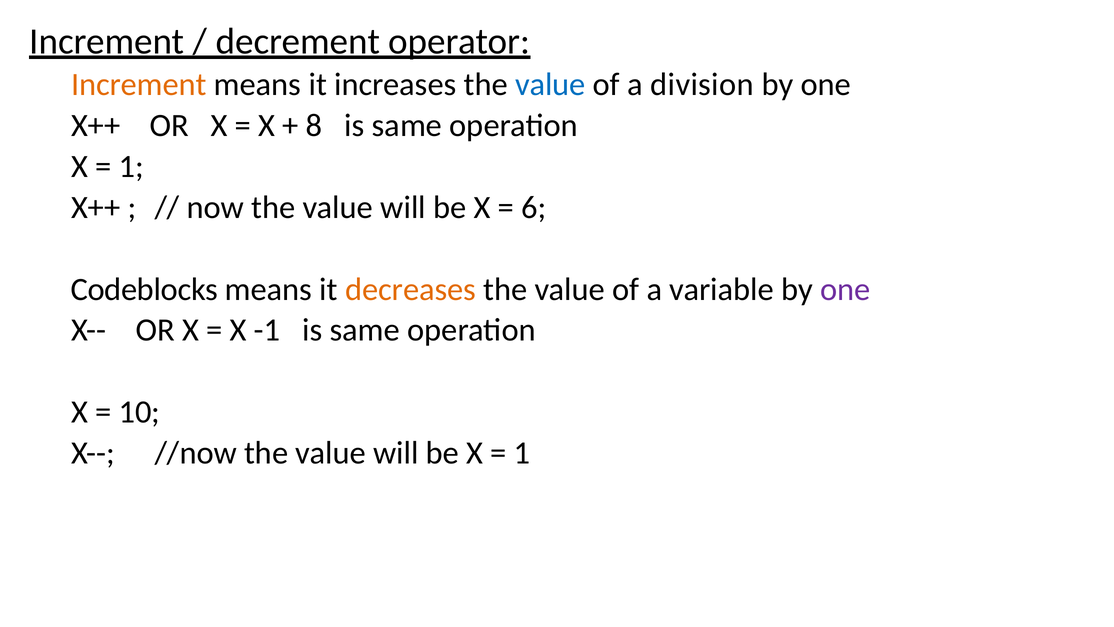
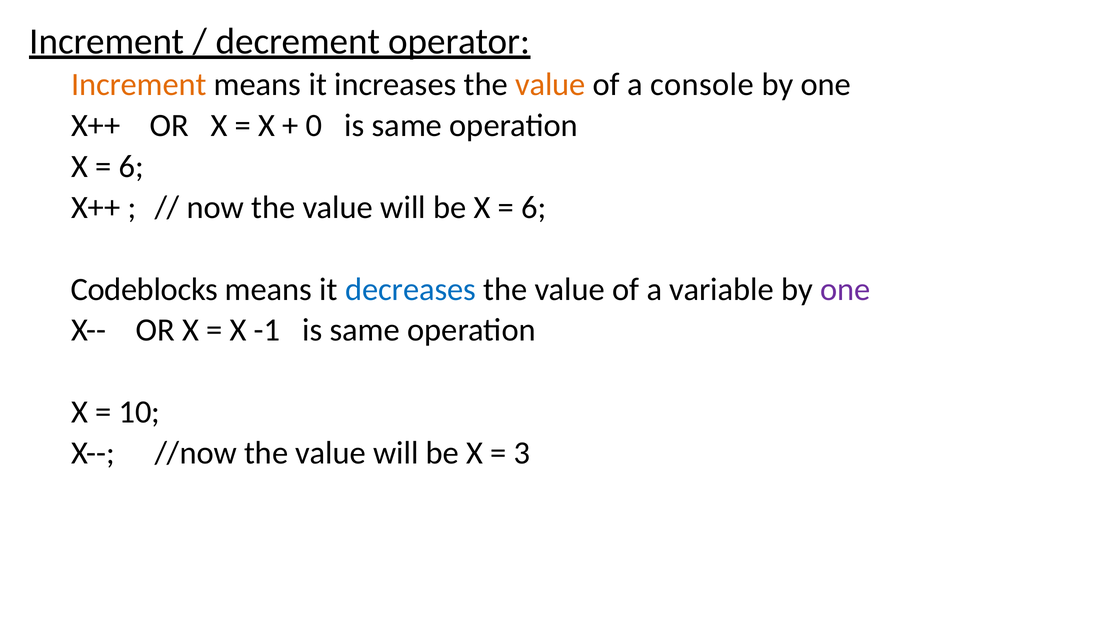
value colour: blue -> orange (550, 85)
division: division -> console (702, 85)
8: 8 -> 0 (314, 126)
1: 1 -> 6 (131, 166)
decreases colour: orange -> blue (411, 289)
1: 1 -> 3 (522, 453)
